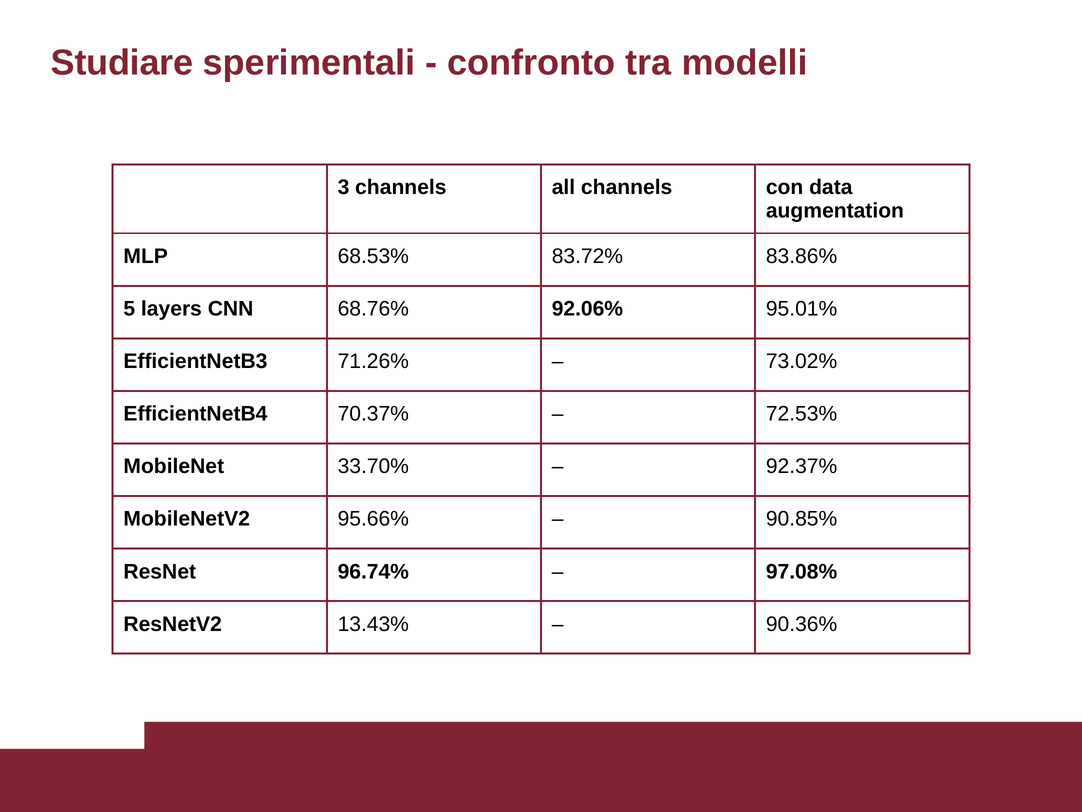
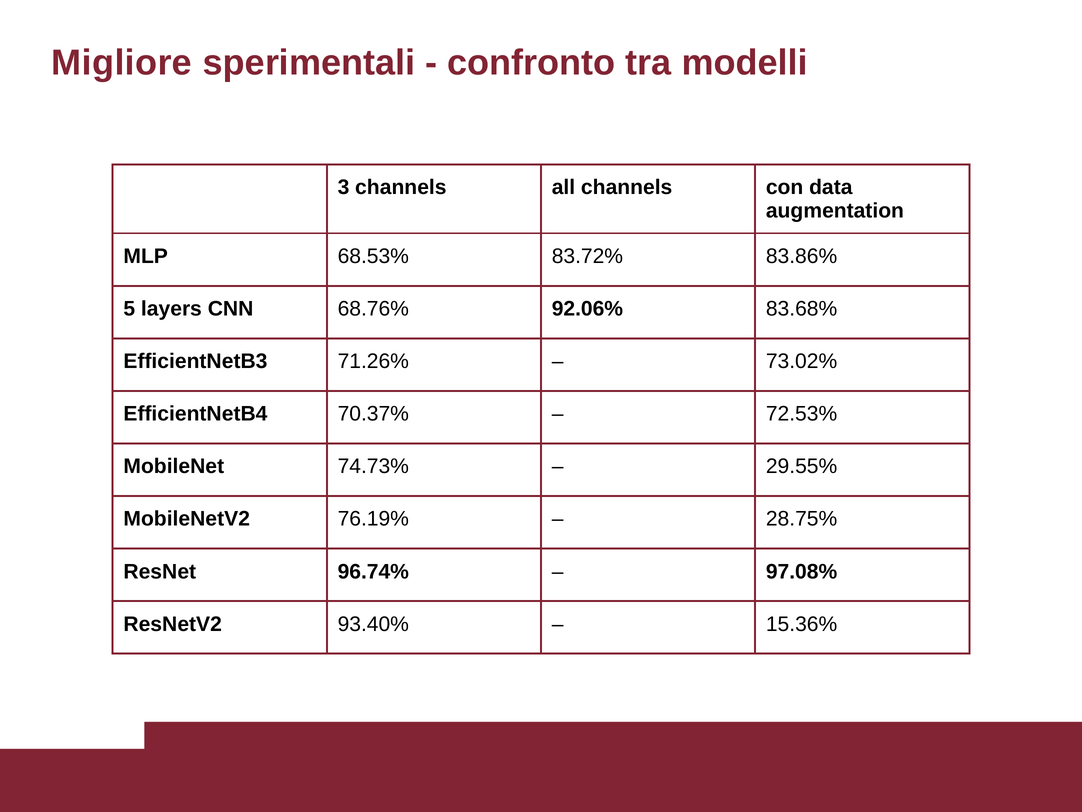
Studiare: Studiare -> Migliore (122, 63)
95.01%: 95.01% -> 83.68% (802, 309)
33.70%: 33.70% -> 74.73% (373, 466)
92.37%: 92.37% -> 29.55% (802, 466)
95.66%: 95.66% -> 76.19% (373, 519)
90.85%: 90.85% -> 28.75% (802, 519)
13.43%: 13.43% -> 93.40% (373, 624)
90.36%: 90.36% -> 15.36% (802, 624)
